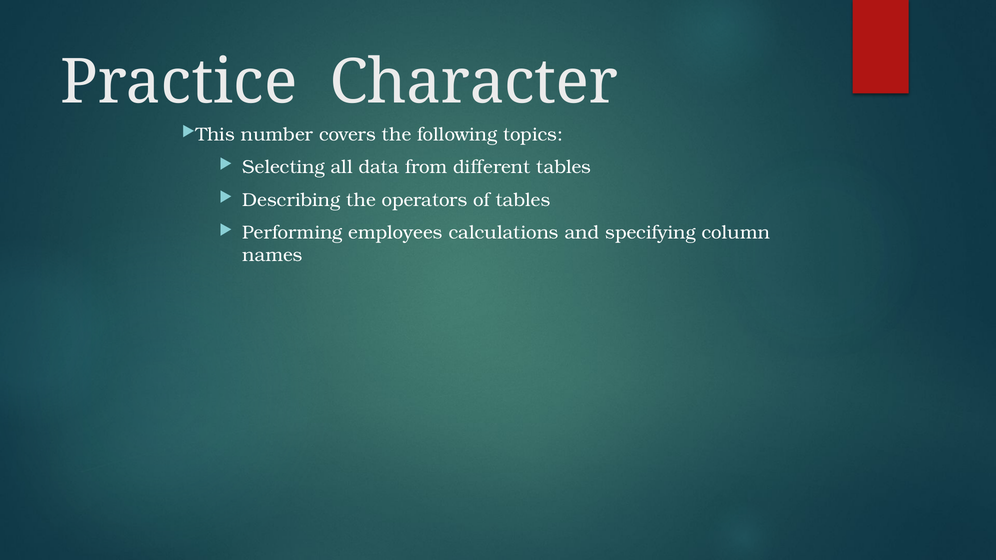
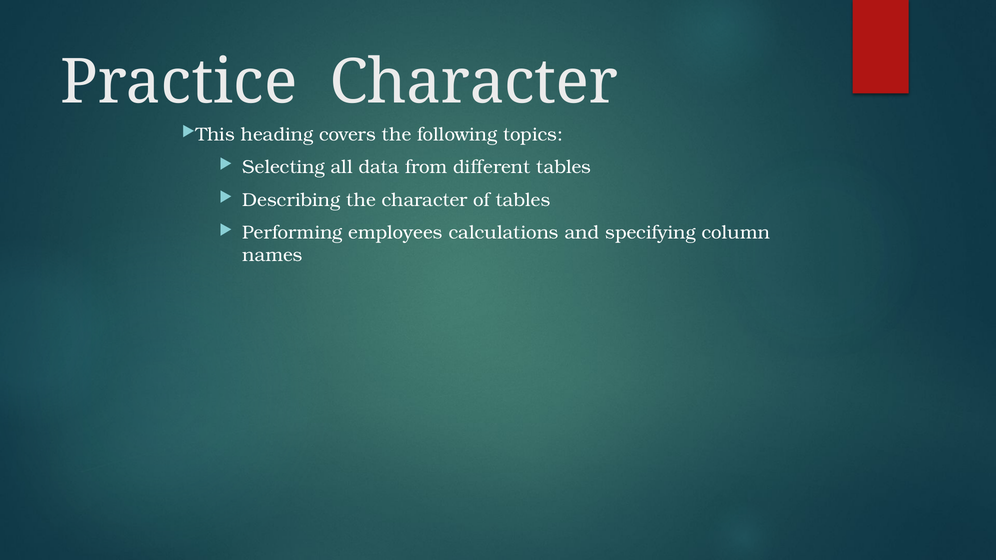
number: number -> heading (277, 135)
the operators: operators -> character (425, 200)
